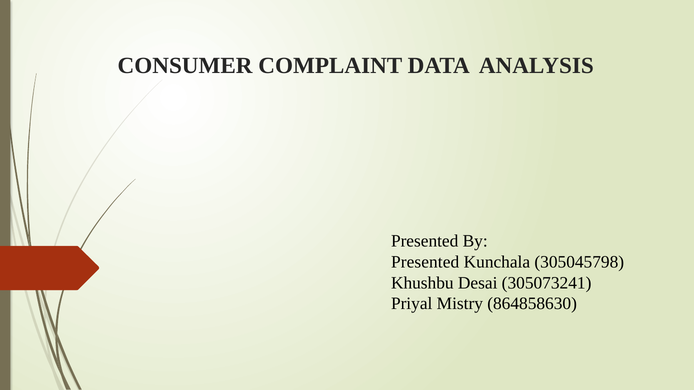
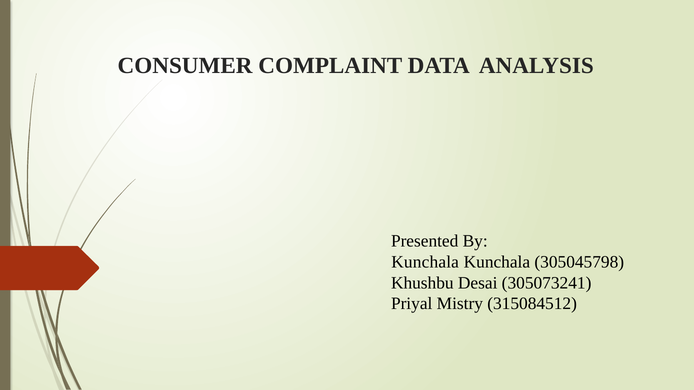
Presented: Presented -> Kunchala (425, 262)
864858630: 864858630 -> 315084512 (532, 304)
